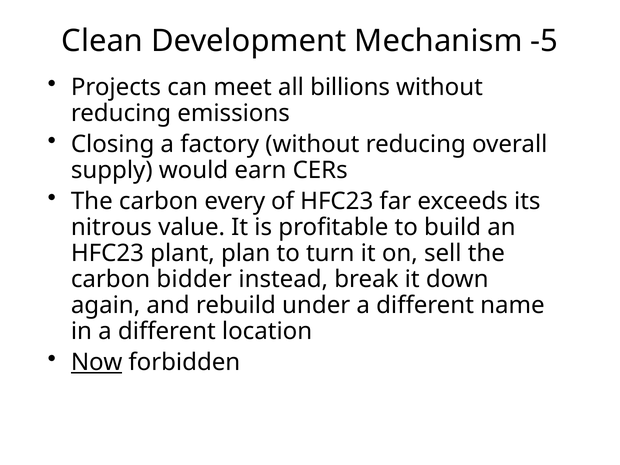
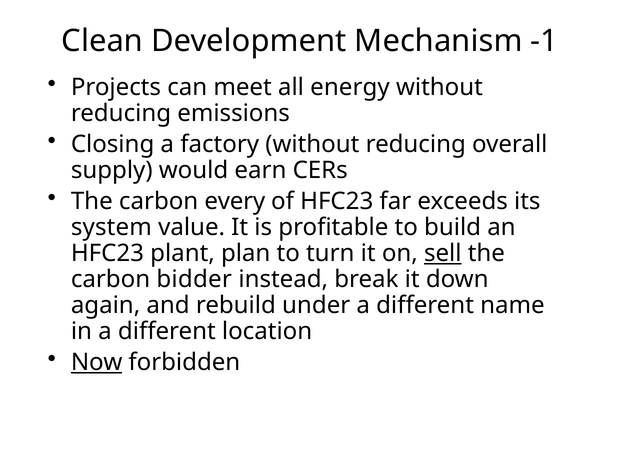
-5: -5 -> -1 (544, 41)
billions: billions -> energy (350, 87)
nitrous: nitrous -> system (111, 227)
sell underline: none -> present (443, 253)
